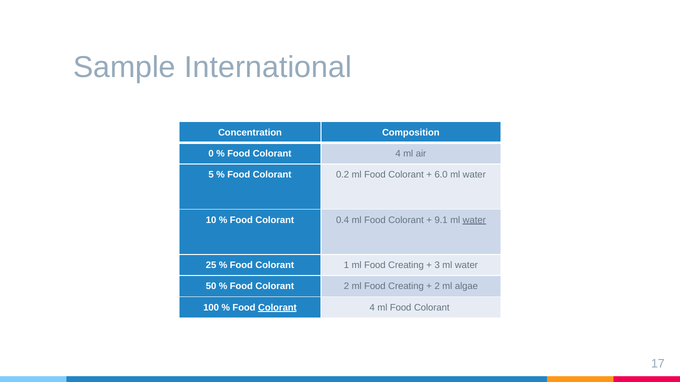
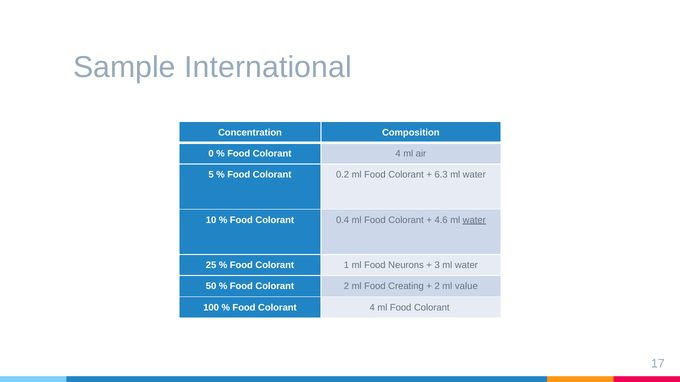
6.0: 6.0 -> 6.3 (441, 175)
9.1: 9.1 -> 4.6 (441, 220)
1 ml Food Creating: Creating -> Neurons (406, 265)
algae: algae -> value (466, 287)
Colorant underline: present -> none (277, 308)
